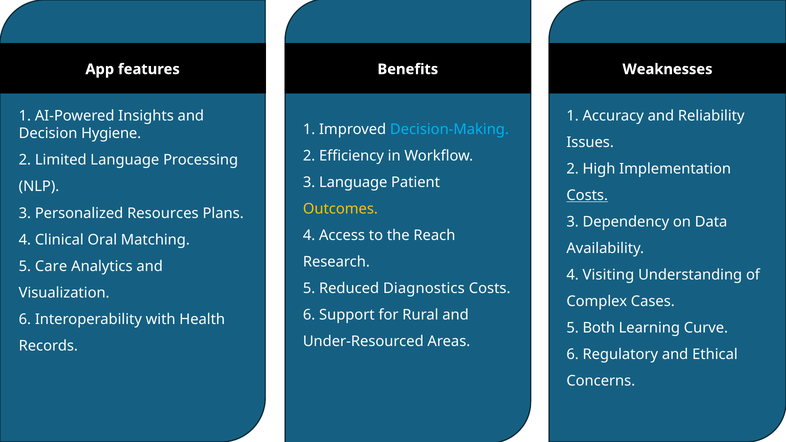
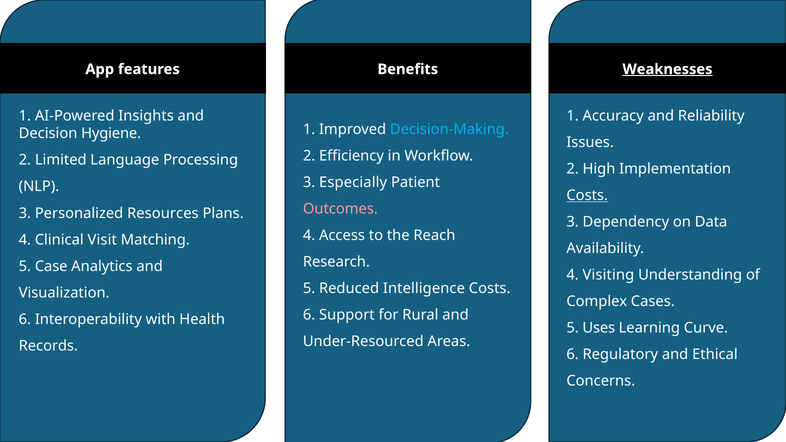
Weaknesses underline: none -> present (668, 69)
3 Language: Language -> Especially (353, 182)
Outcomes colour: yellow -> pink (340, 209)
Oral: Oral -> Visit (102, 240)
Care: Care -> Case (51, 266)
Diagnostics: Diagnostics -> Intelligence (424, 288)
Both: Both -> Uses (599, 328)
